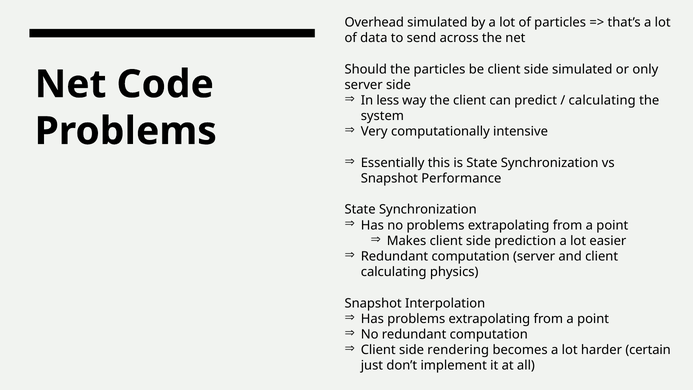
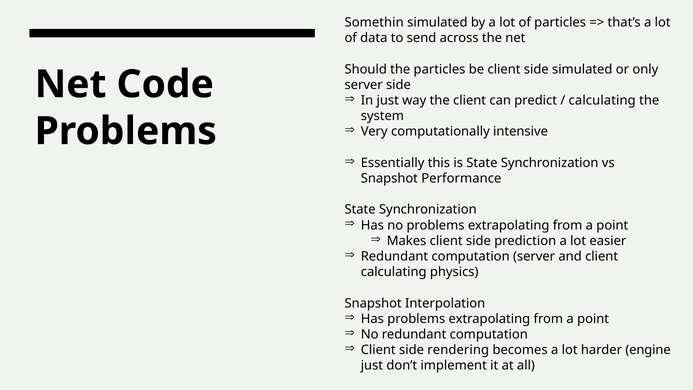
Overhead: Overhead -> Somethin (374, 22)
In less: less -> just (388, 100)
certain: certain -> engine (648, 350)
